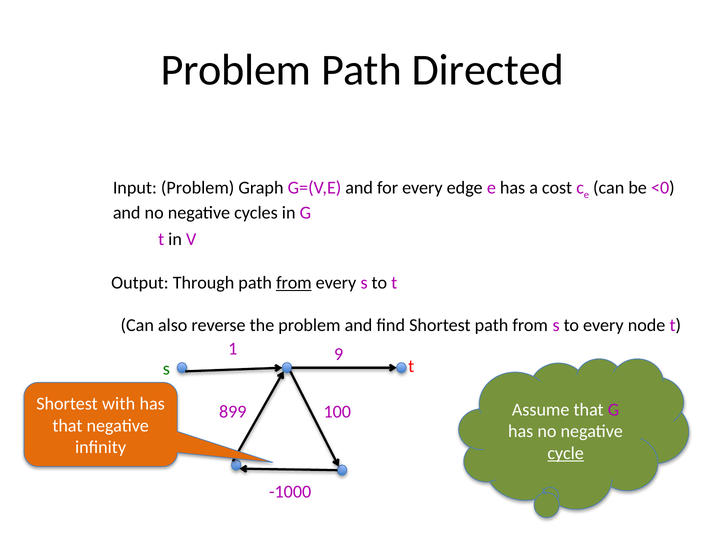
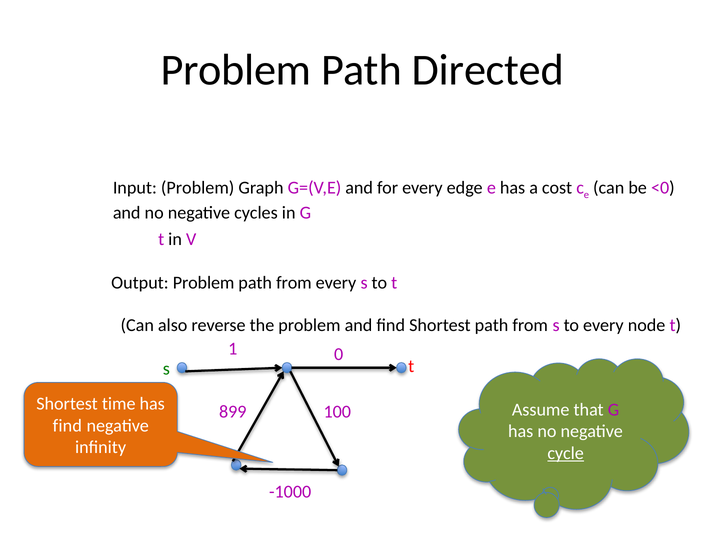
Output Through: Through -> Problem (204, 282)
from underline: present -> none (294, 282)
9: 9 -> 0 (339, 354)
with: with -> time (119, 404)
that: that -> find (67, 426)
